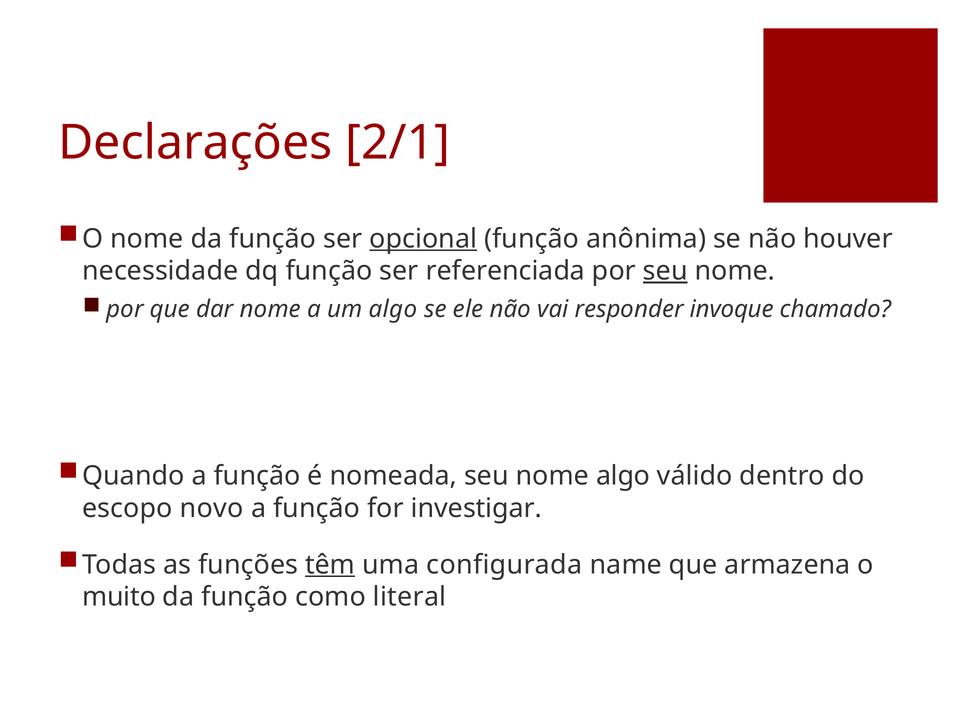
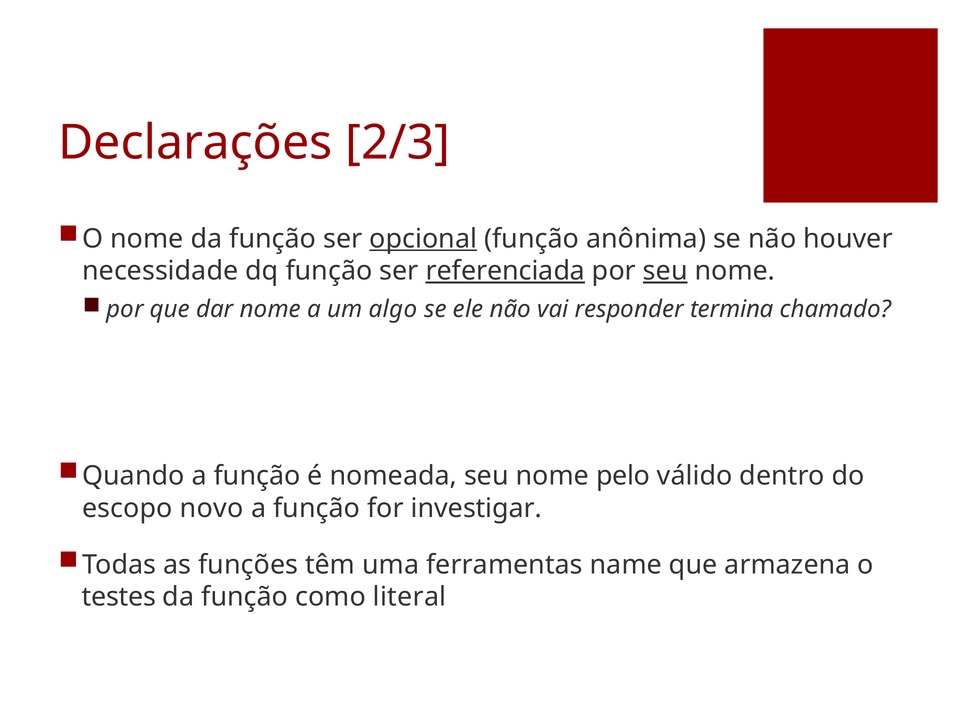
2/1: 2/1 -> 2/3 (398, 143)
referenciada underline: none -> present (505, 271)
invoque: invoque -> termina (732, 310)
nome algo: algo -> pelo (623, 476)
têm underline: present -> none (330, 565)
configurada: configurada -> ferramentas (504, 565)
muito: muito -> testes (119, 597)
